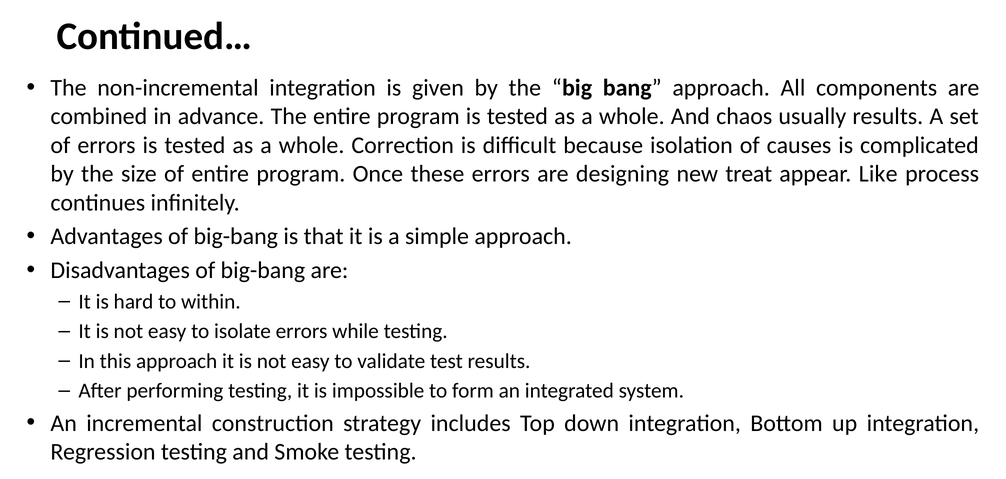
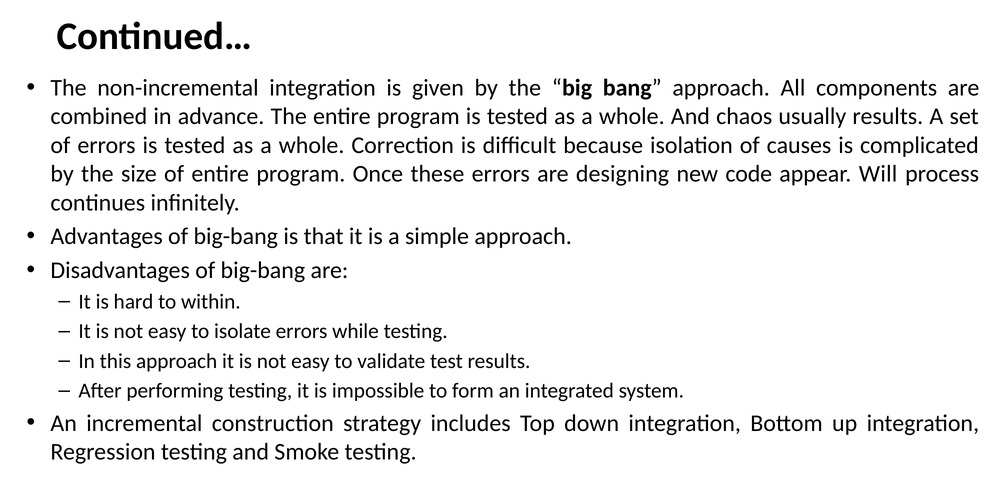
treat: treat -> code (749, 174)
Like: Like -> Will (878, 174)
